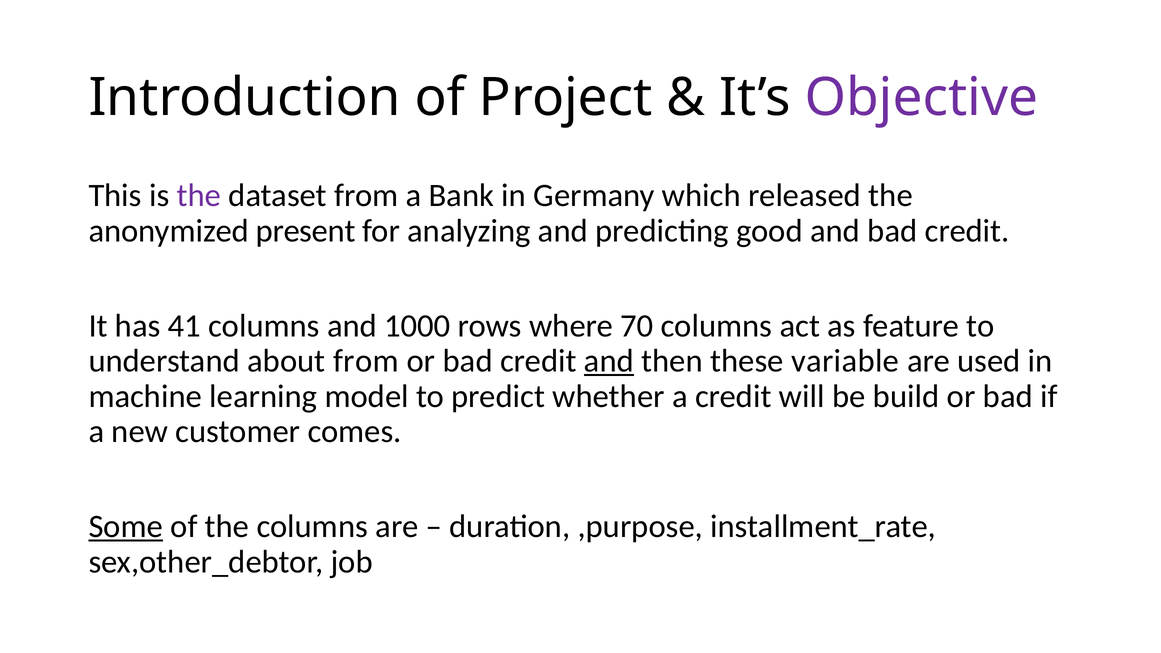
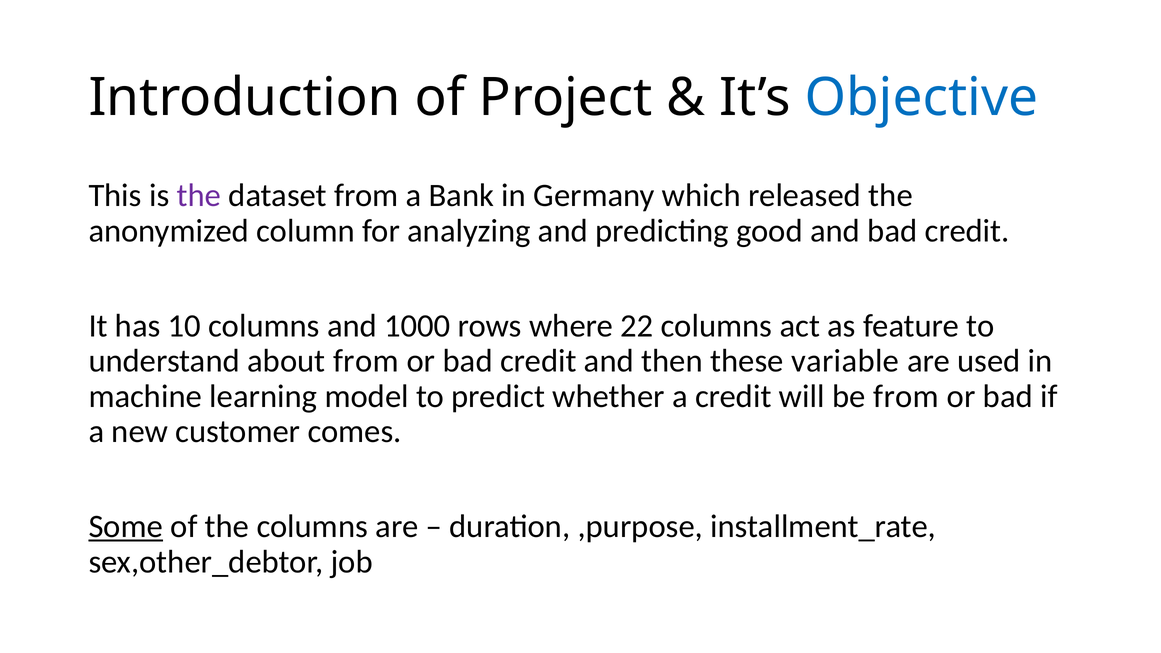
Objective colour: purple -> blue (921, 98)
present: present -> column (305, 231)
41: 41 -> 10 (184, 326)
70: 70 -> 22 (637, 326)
and underline: present -> none (609, 361)
be build: build -> from (906, 396)
